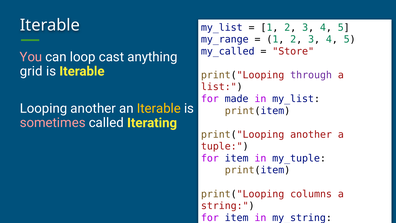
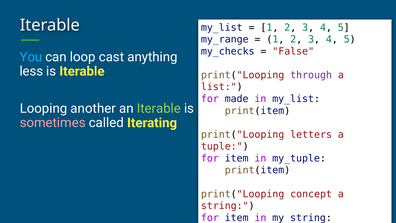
my_called: my_called -> my_checks (228, 51)
Store: Store -> False (293, 51)
You colour: pink -> light blue (31, 57)
grid: grid -> less (31, 71)
Iterable colour: yellow -> light green (159, 108)
print("Looping another: another -> letters (311, 134)
columns: columns -> concept (311, 194)
